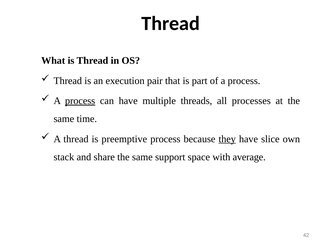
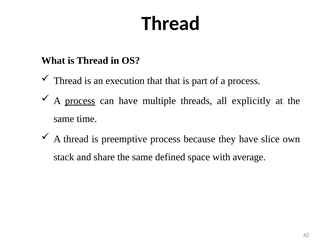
execution pair: pair -> that (155, 81)
processes: processes -> explicitly (251, 101)
they underline: present -> none (227, 139)
support: support -> defined (170, 157)
